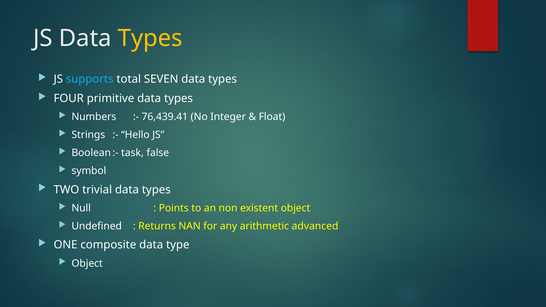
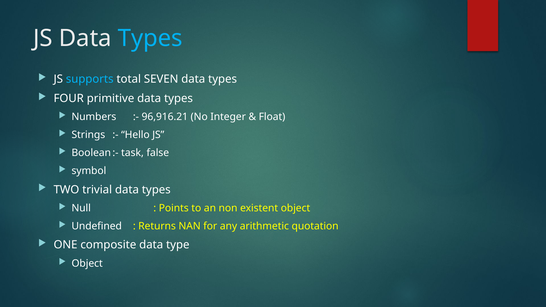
Types colour: yellow -> light blue (150, 38)
76,439.41: 76,439.41 -> 96,916.21 (165, 117)
advanced: advanced -> quotation (315, 226)
